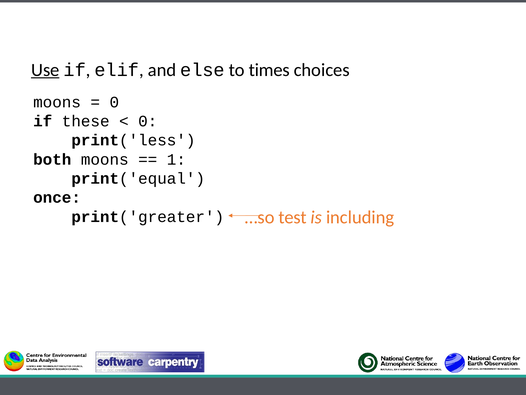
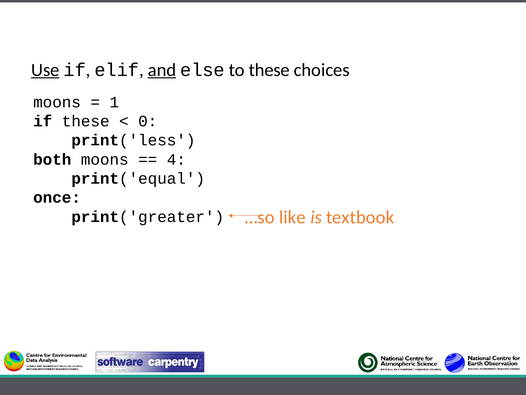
and underline: none -> present (162, 70)
to times: times -> these (269, 70)
0: 0 -> 1 (114, 102)
1: 1 -> 4 (176, 159)
test: test -> like (292, 217)
including: including -> textbook (360, 217)
